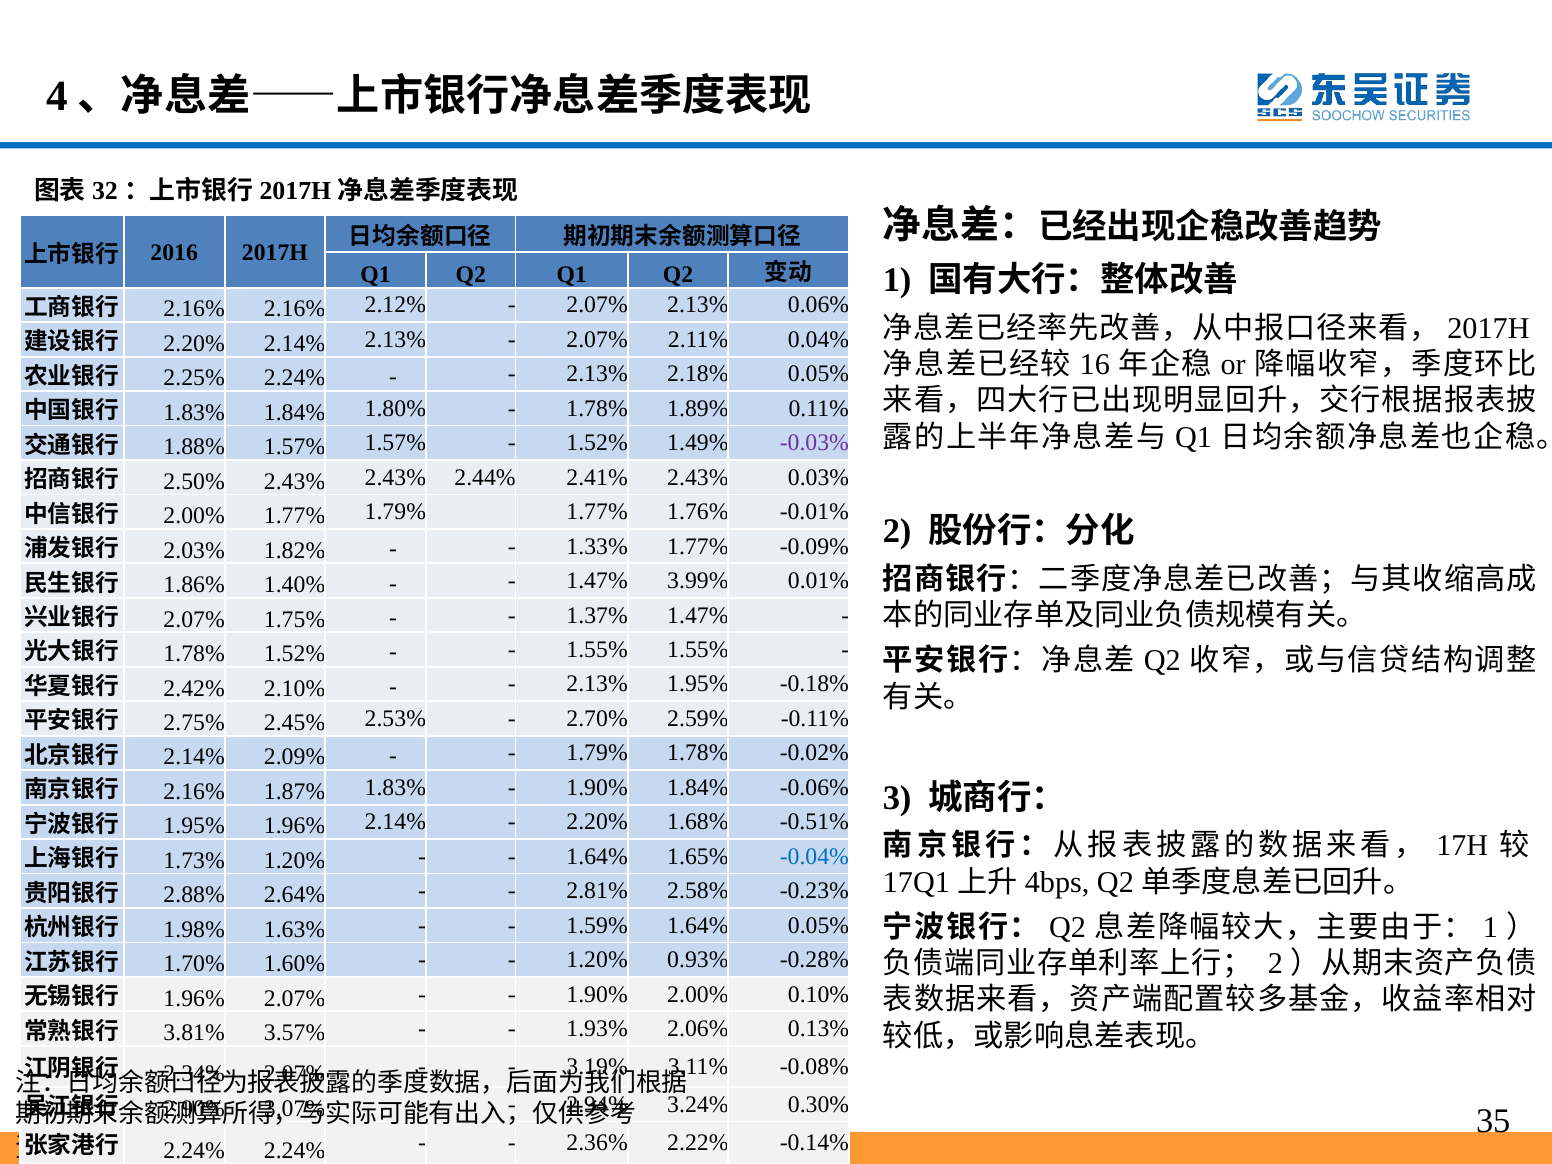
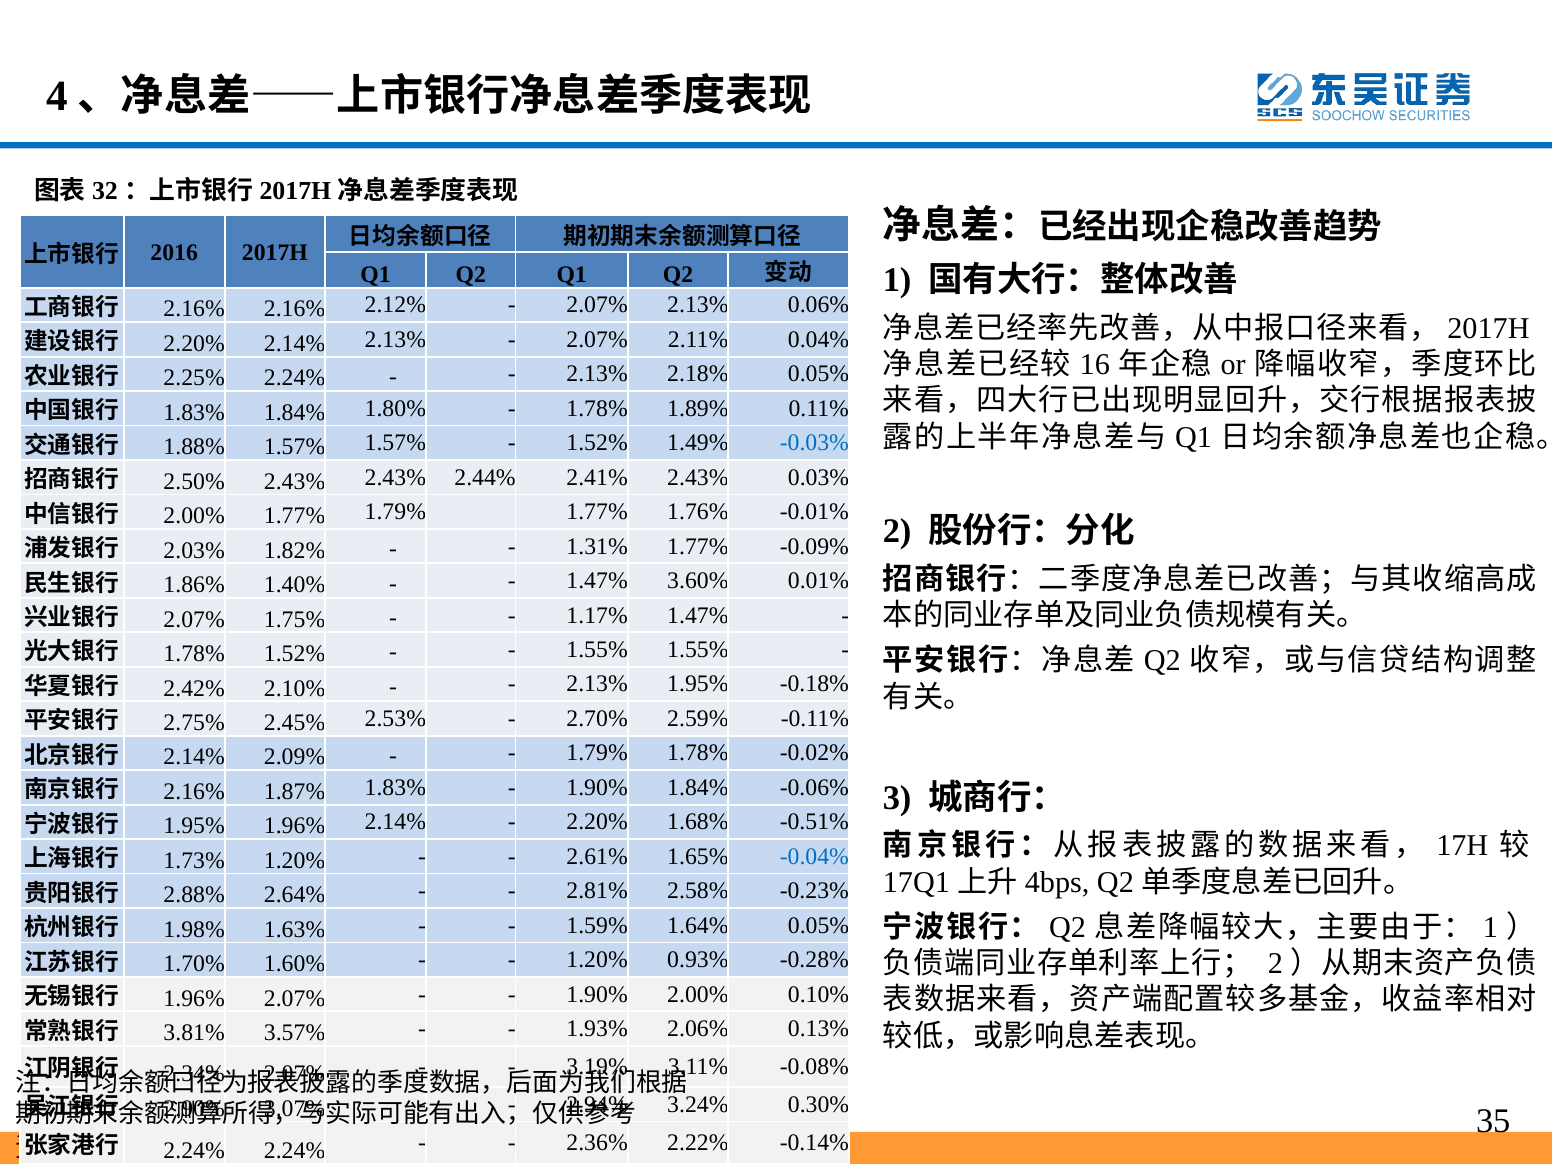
-0.03% colour: purple -> blue (814, 443)
1.33%: 1.33% -> 1.31% (597, 546)
3.99%: 3.99% -> 3.60% (698, 581)
1.37%: 1.37% -> 1.17% (597, 615)
1.64%: 1.64% -> 2.61% (597, 856)
